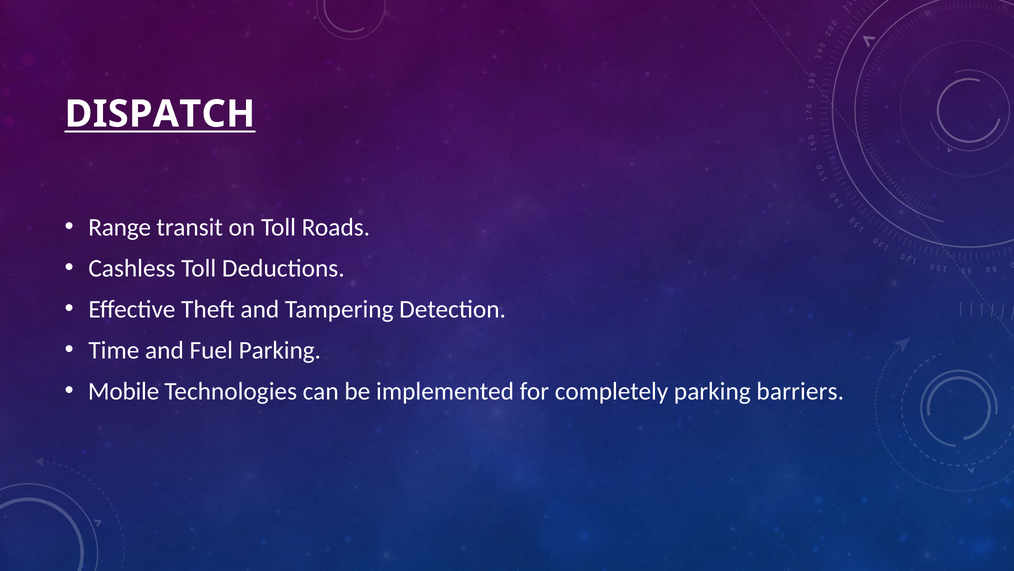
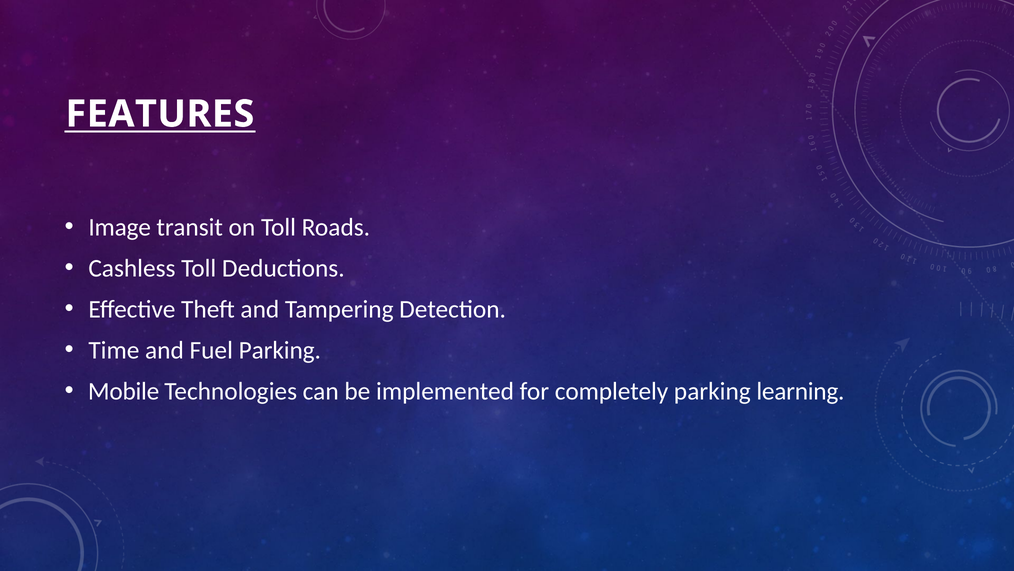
DISPATCH: DISPATCH -> FEATURES (160, 114)
Range: Range -> Image (120, 227)
barriers: barriers -> learning (800, 391)
